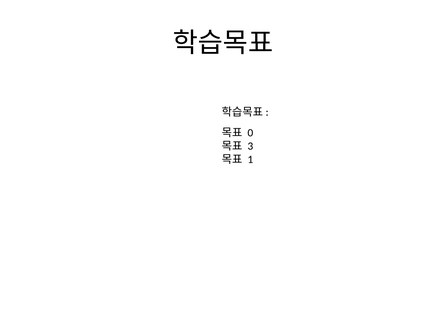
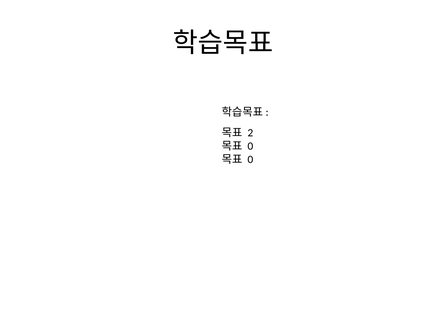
0: 0 -> 2 (250, 133)
3: 3 -> 0 (250, 146)
1: 1 -> 0 (250, 160)
